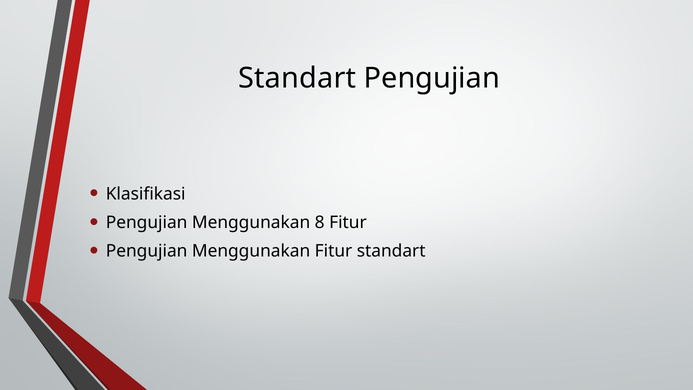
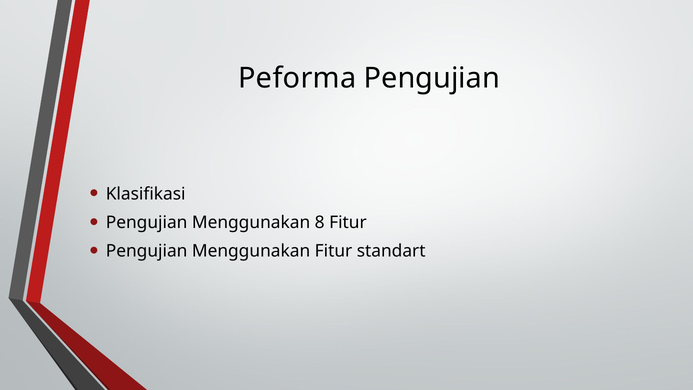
Standart: Standart -> Peforma (297, 78)
